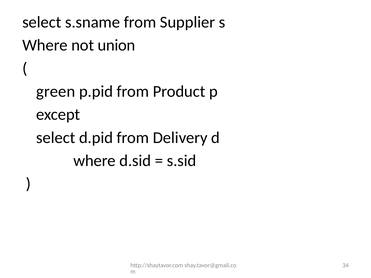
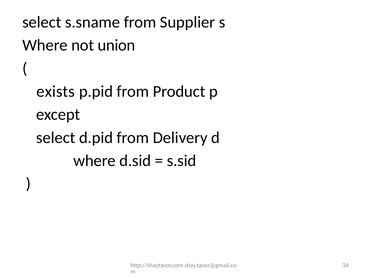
green: green -> exists (56, 92)
